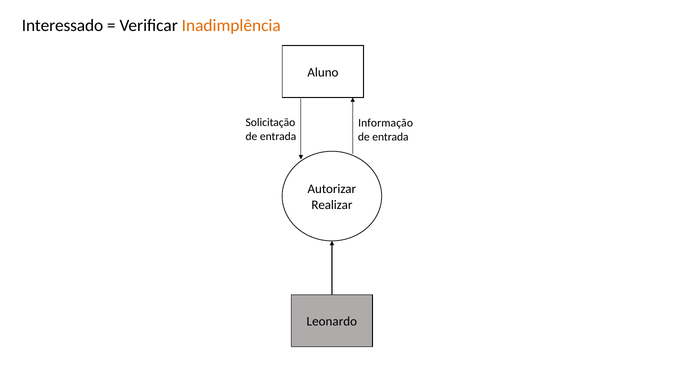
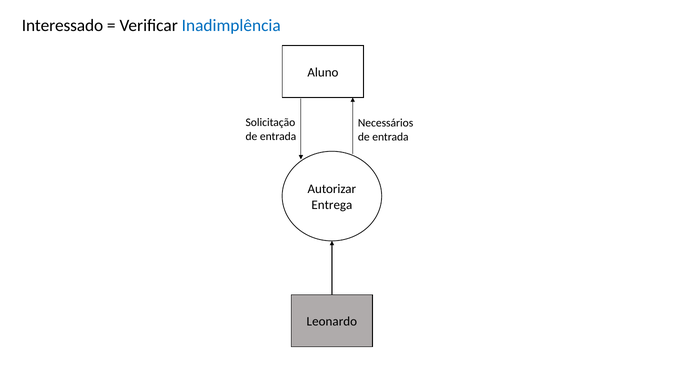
Inadimplência colour: orange -> blue (231, 25)
Informação: Informação -> Necessários (386, 123)
Realizar: Realizar -> Entrega (332, 205)
